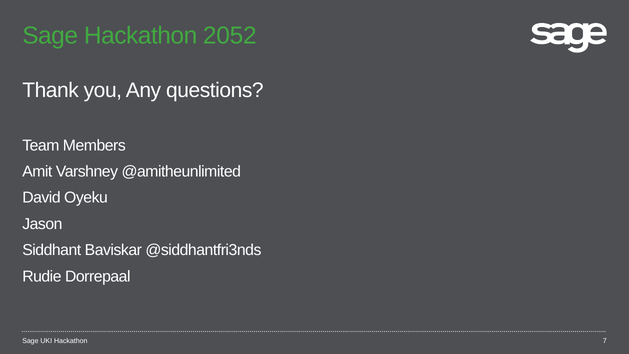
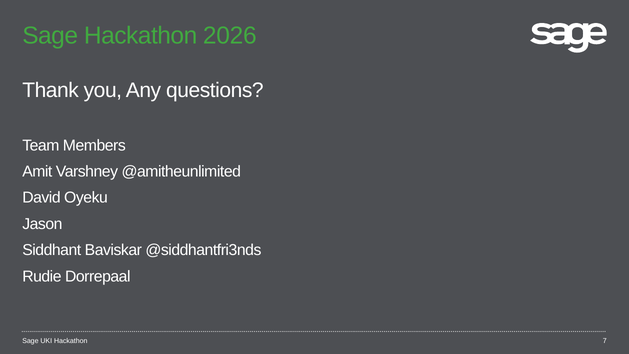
2052: 2052 -> 2026 (230, 36)
